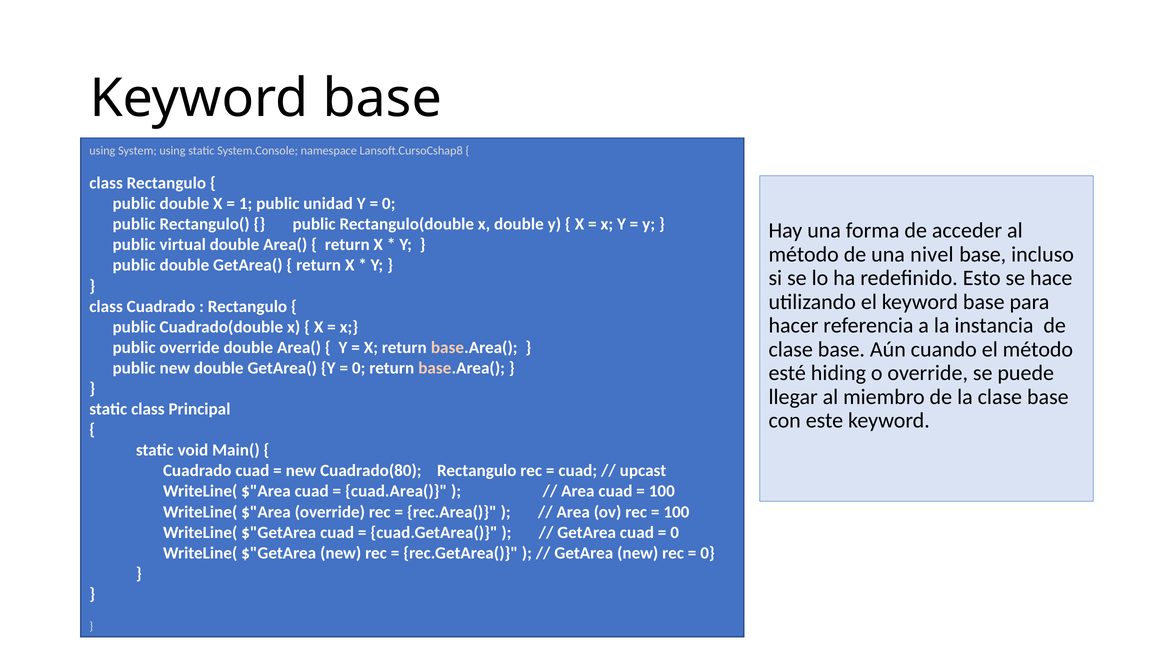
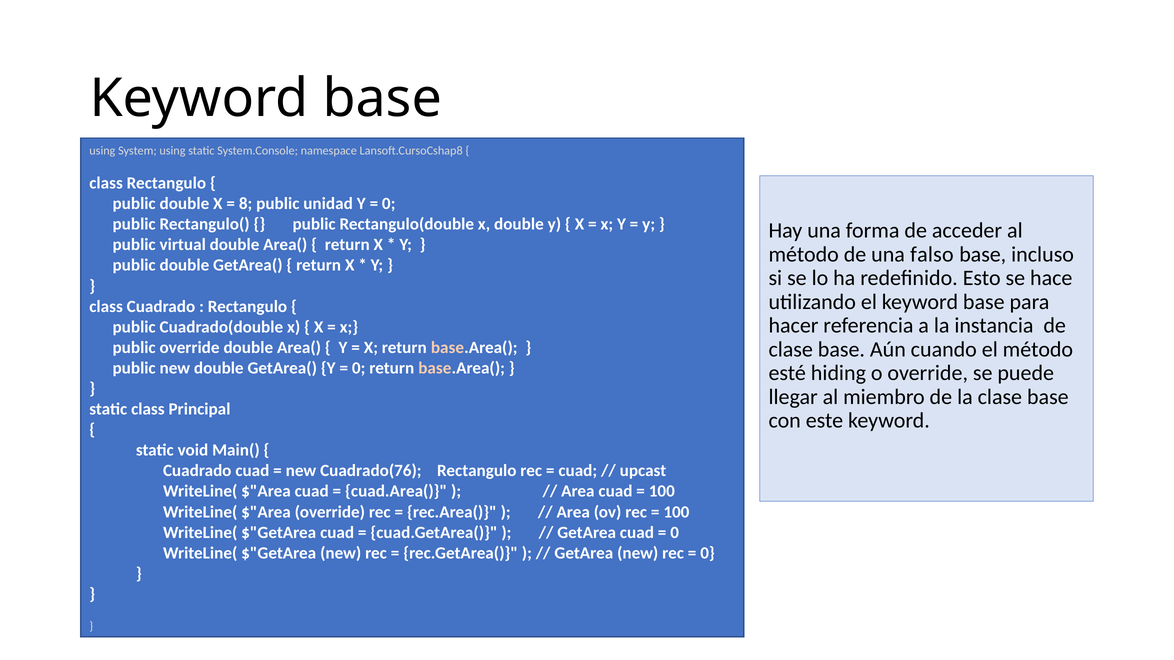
1: 1 -> 8 (246, 204)
nivel: nivel -> falso (932, 254)
Cuadrado(80: Cuadrado(80 -> Cuadrado(76 (371, 471)
